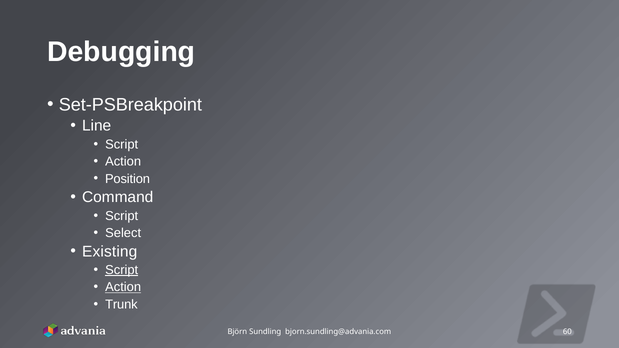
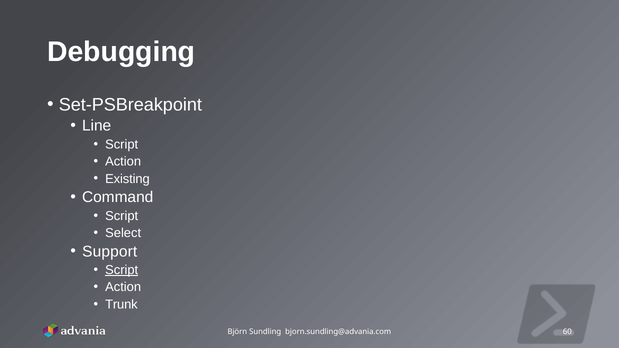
Position: Position -> Existing (127, 179)
Existing: Existing -> Support (110, 252)
Action underline: present -> none (123, 287)
